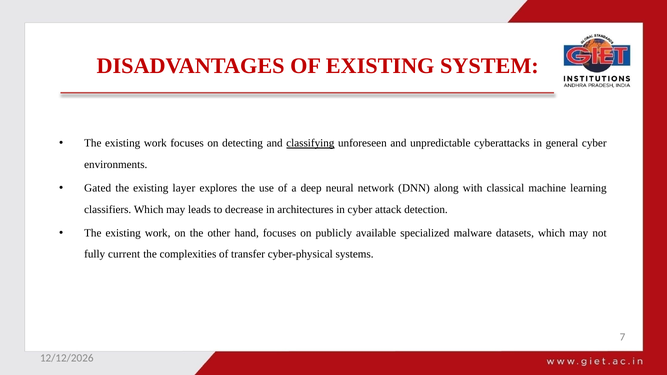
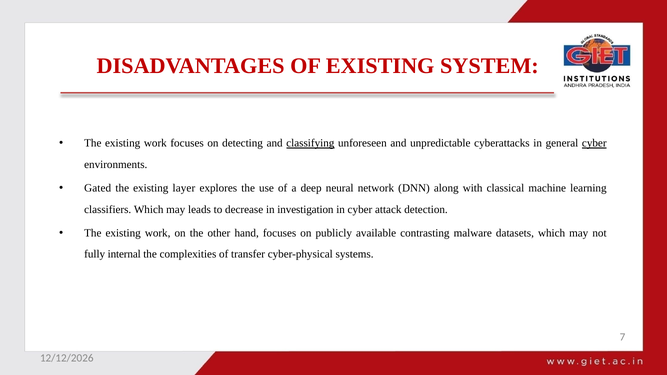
cyber underline: none -> present (594, 143)
architectures: architectures -> investigation (305, 210)
specialized: specialized -> contrasting (425, 233)
current: current -> internal (124, 254)
